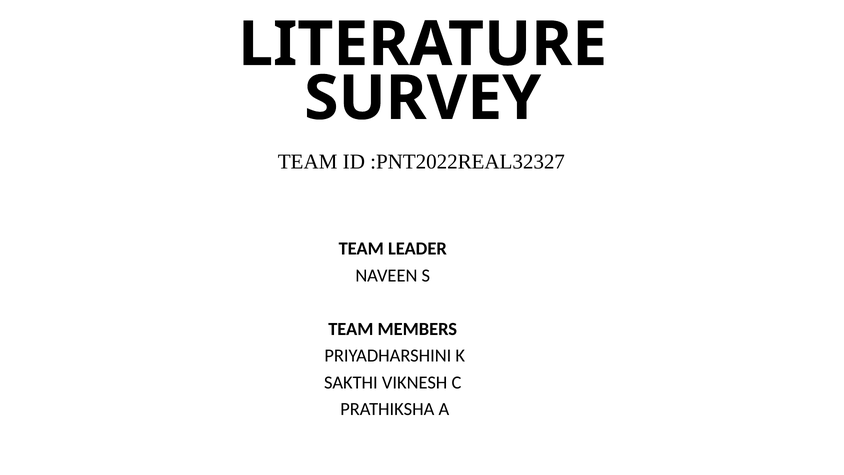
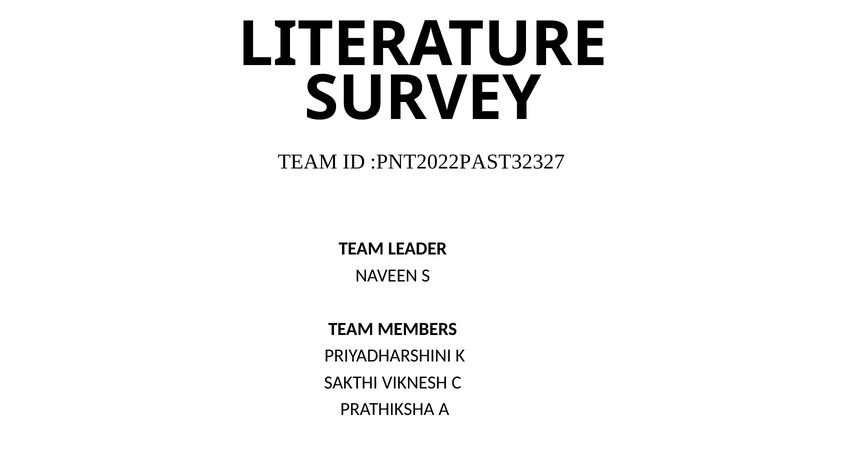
:PNT2022REAL32327: :PNT2022REAL32327 -> :PNT2022PAST32327 (467, 162)
